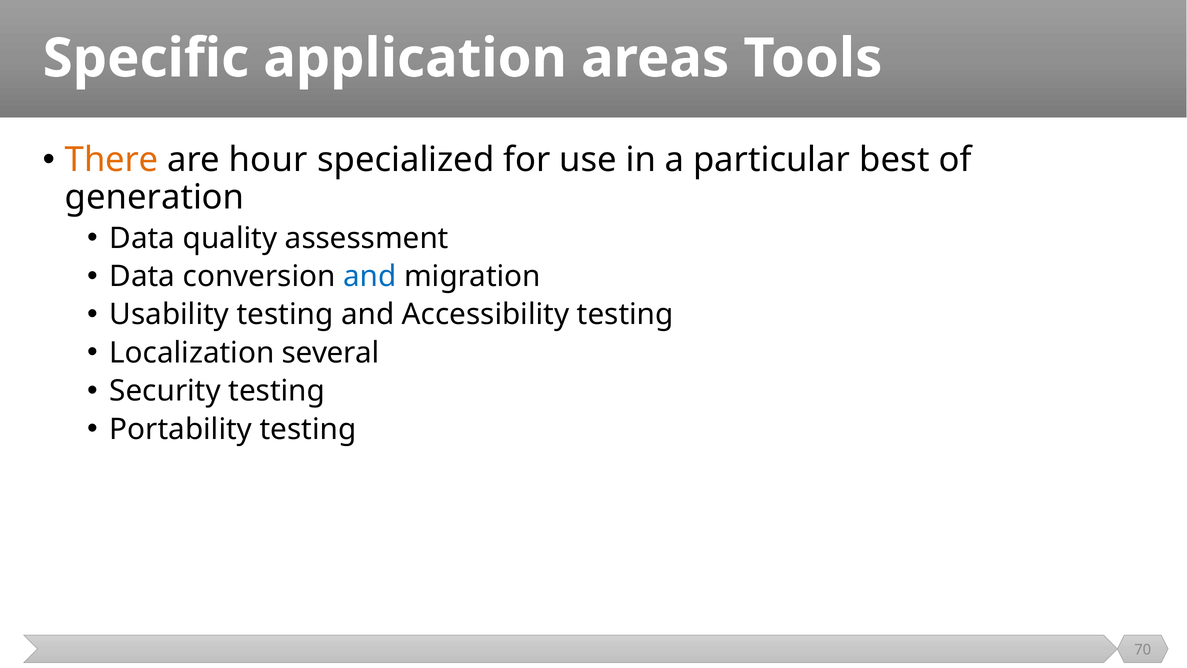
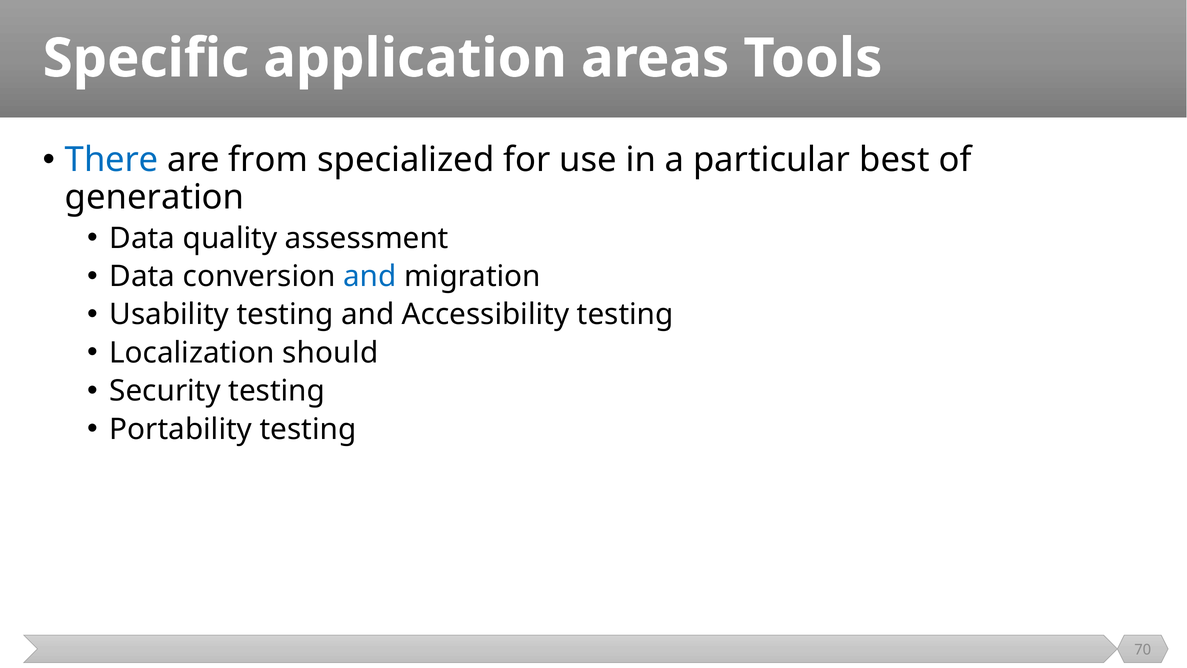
There colour: orange -> blue (112, 160)
hour: hour -> from (268, 160)
several: several -> should (330, 353)
